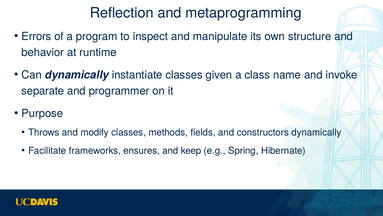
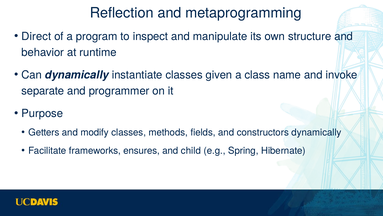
Errors: Errors -> Direct (36, 36)
Throws: Throws -> Getters (44, 132)
keep: keep -> child (191, 150)
